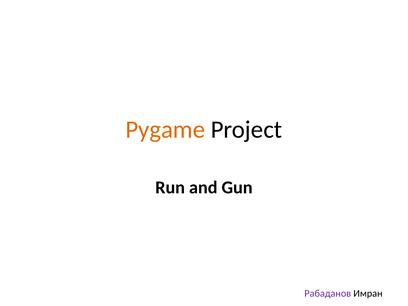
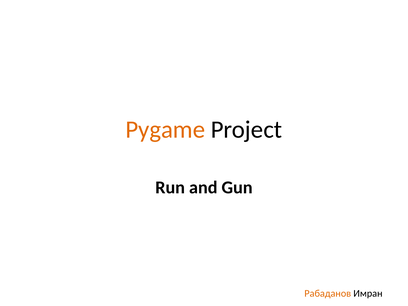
Рабаданов colour: purple -> orange (328, 294)
